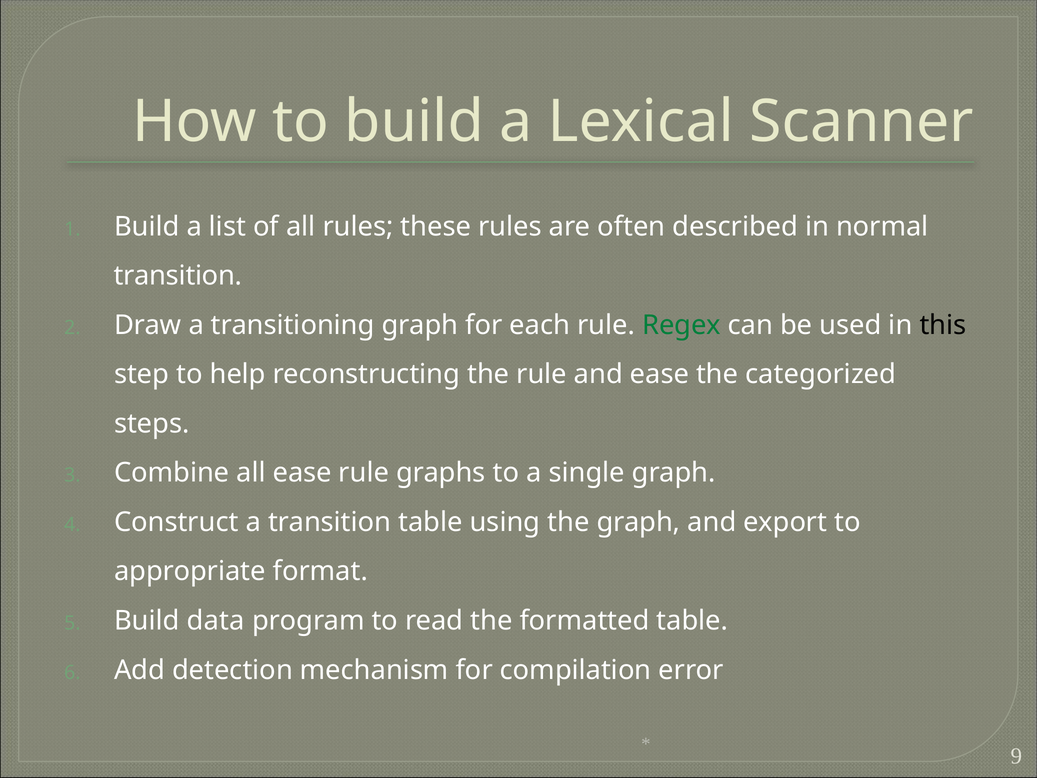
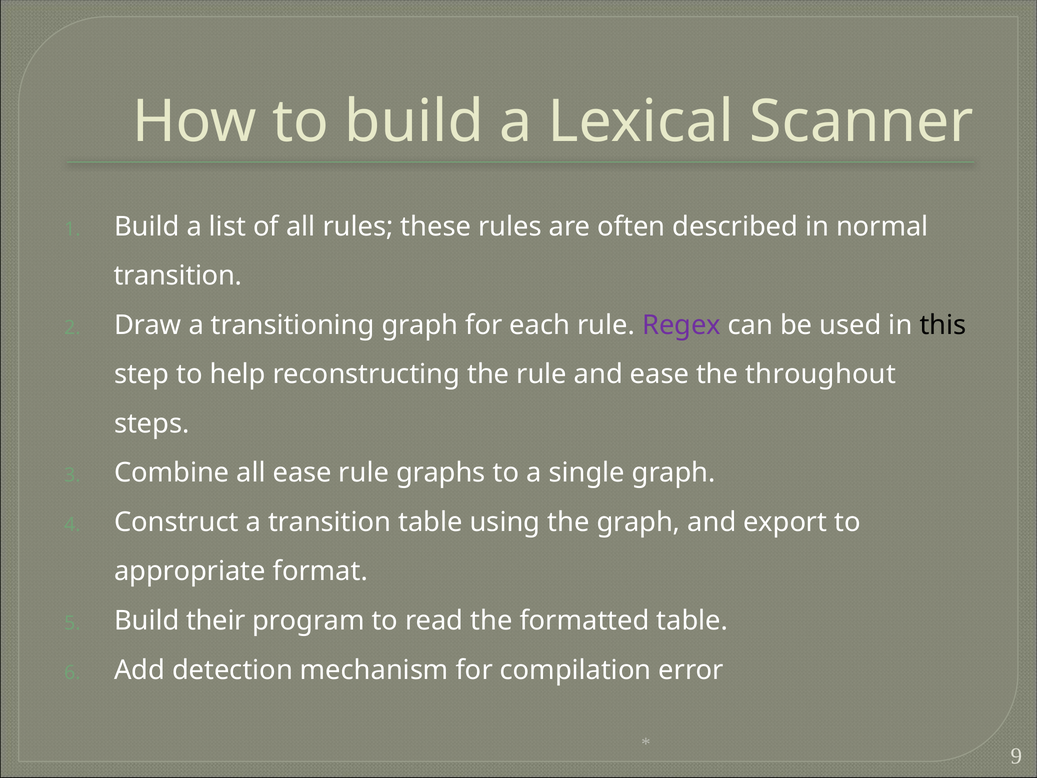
Regex colour: green -> purple (681, 325)
categorized: categorized -> throughout (821, 374)
data: data -> their (216, 621)
